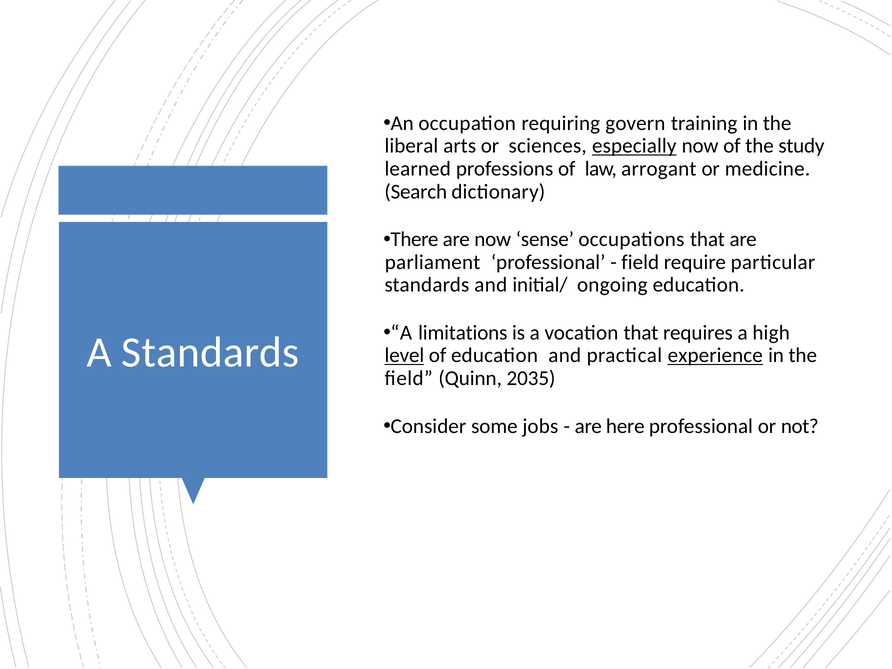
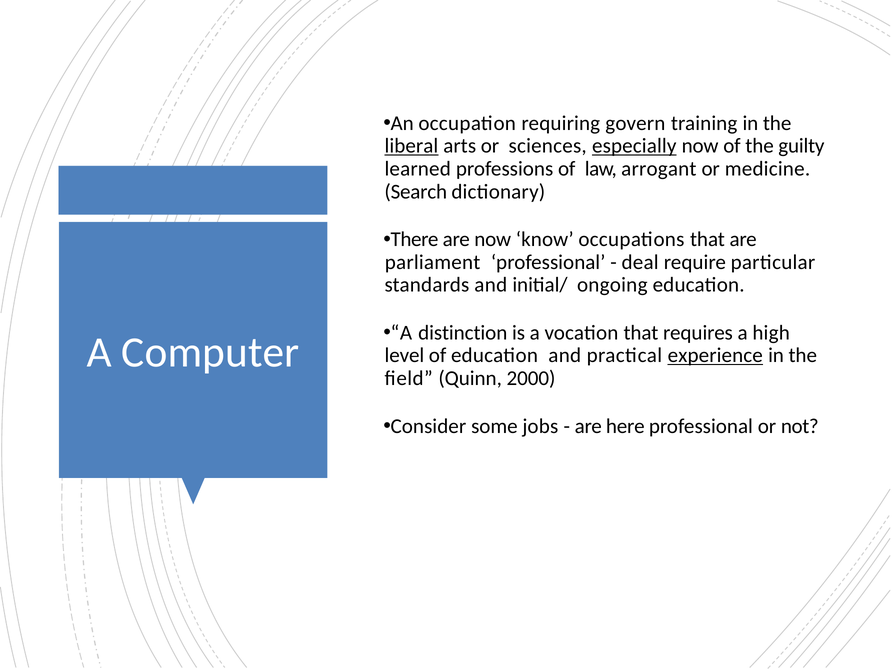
liberal underline: none -> present (411, 146)
study: study -> guilty (801, 146)
sense: sense -> know (545, 239)
field: field -> deal (640, 262)
limitations: limitations -> distinction (463, 333)
A Standards: Standards -> Computer (210, 352)
level underline: present -> none (404, 356)
2035: 2035 -> 2000 (531, 378)
